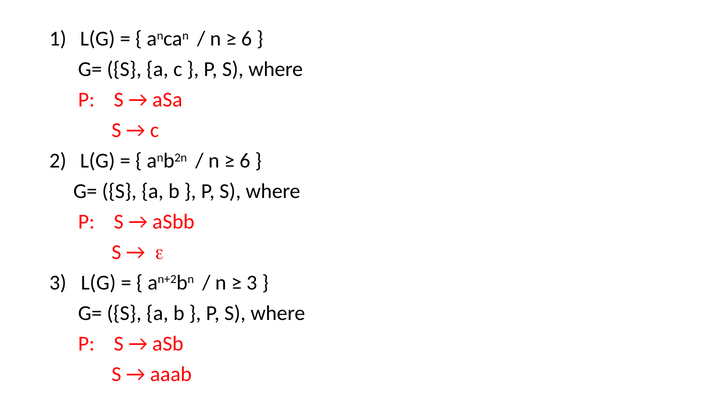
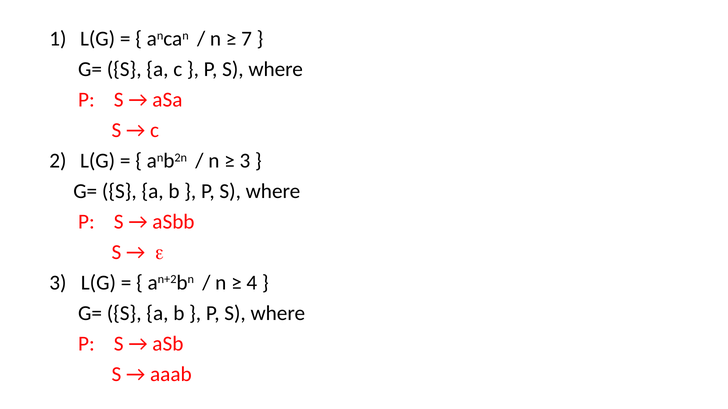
6: 6 -> 7 (247, 39)
6: 6 -> 3 (245, 161)
3: 3 -> 4 (252, 283)
